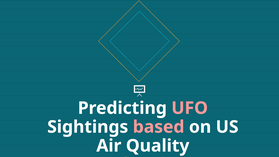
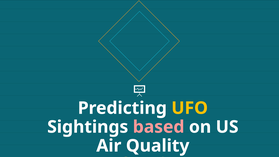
UFO colour: pink -> yellow (190, 108)
